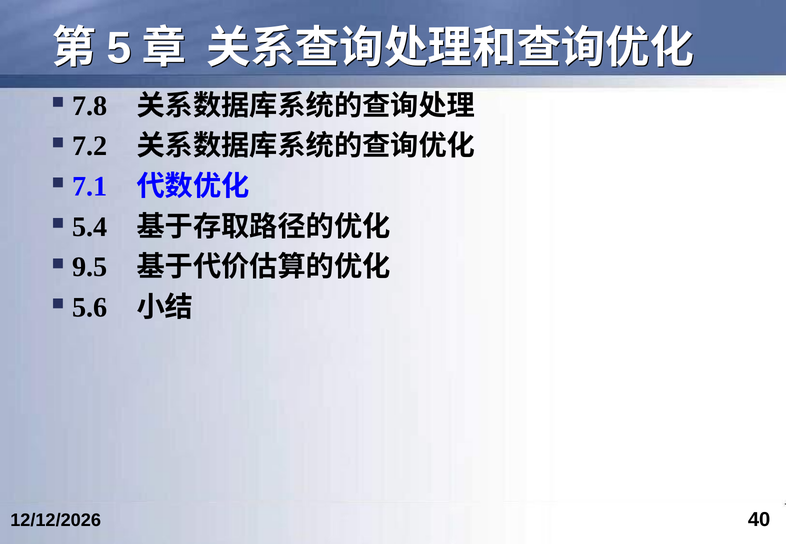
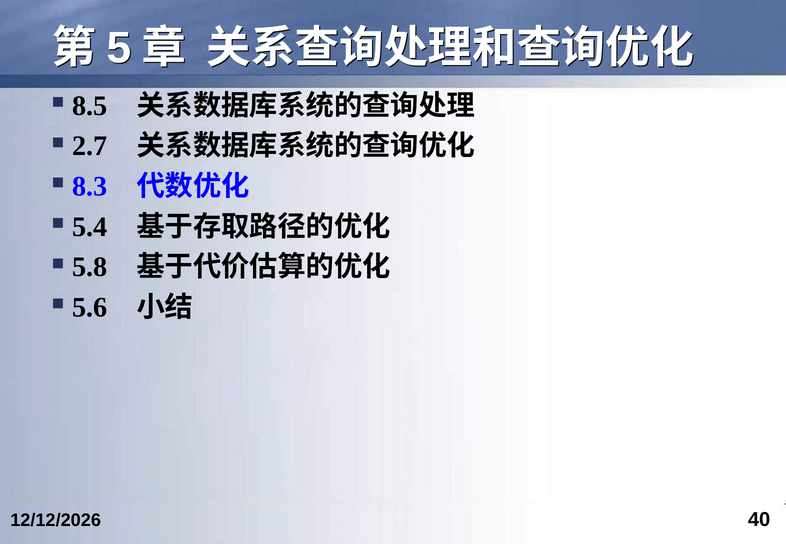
7.8: 7.8 -> 8.5 (90, 106)
7.2: 7.2 -> 2.7 (90, 146)
7.1: 7.1 -> 8.3 (90, 186)
9.5: 9.5 -> 5.8 (90, 267)
